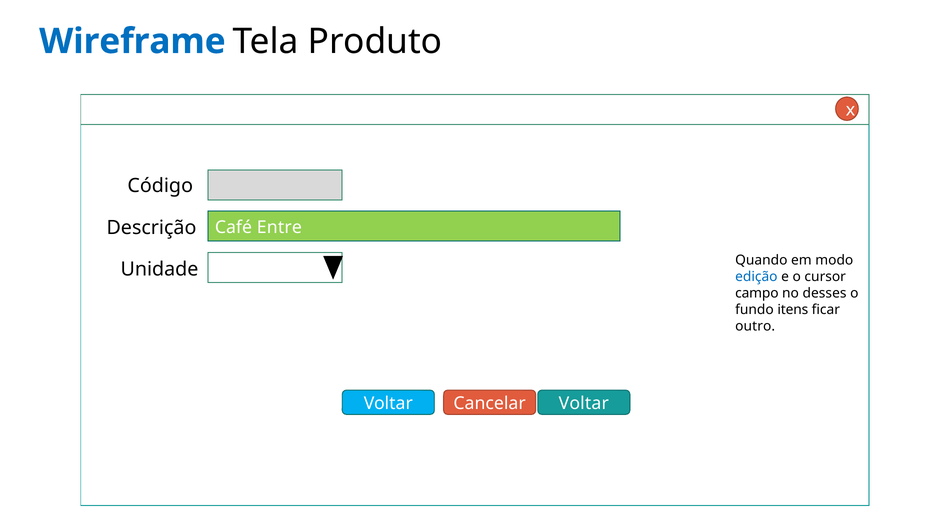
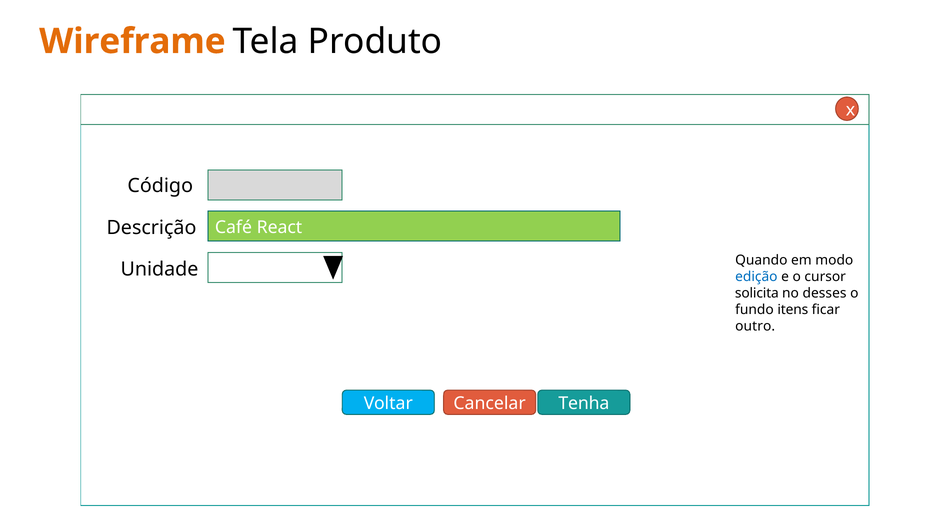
Wireframe colour: blue -> orange (132, 41)
Entre: Entre -> React (279, 227)
campo: campo -> solicita (757, 294)
Voltar: Voltar -> Tenha (584, 404)
